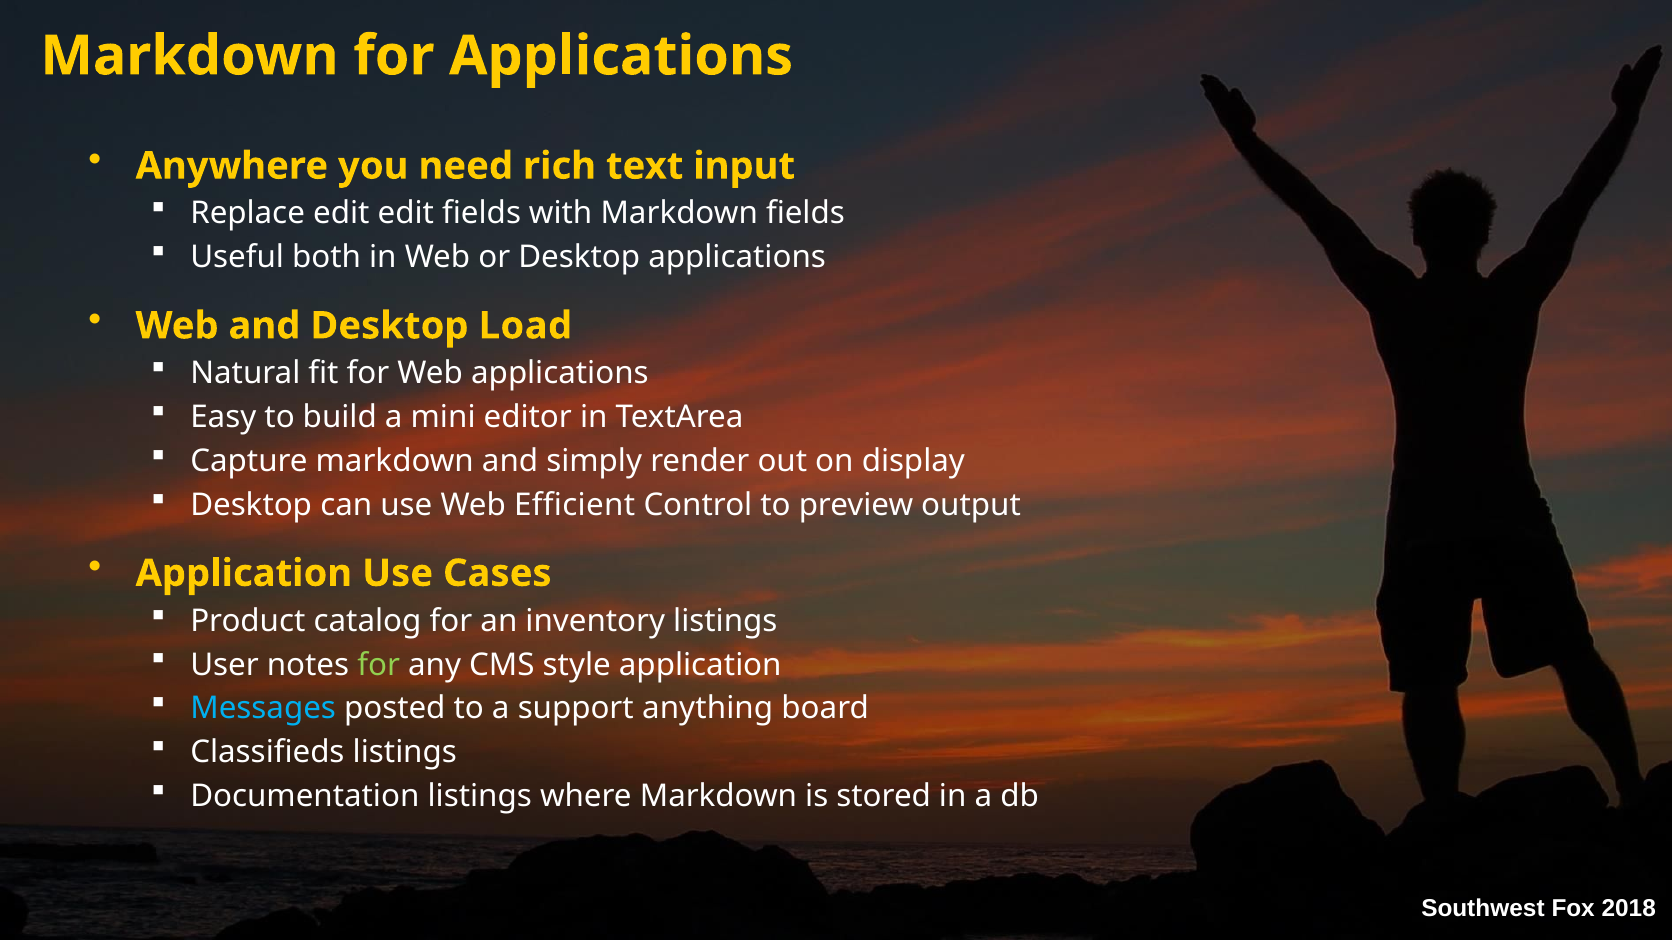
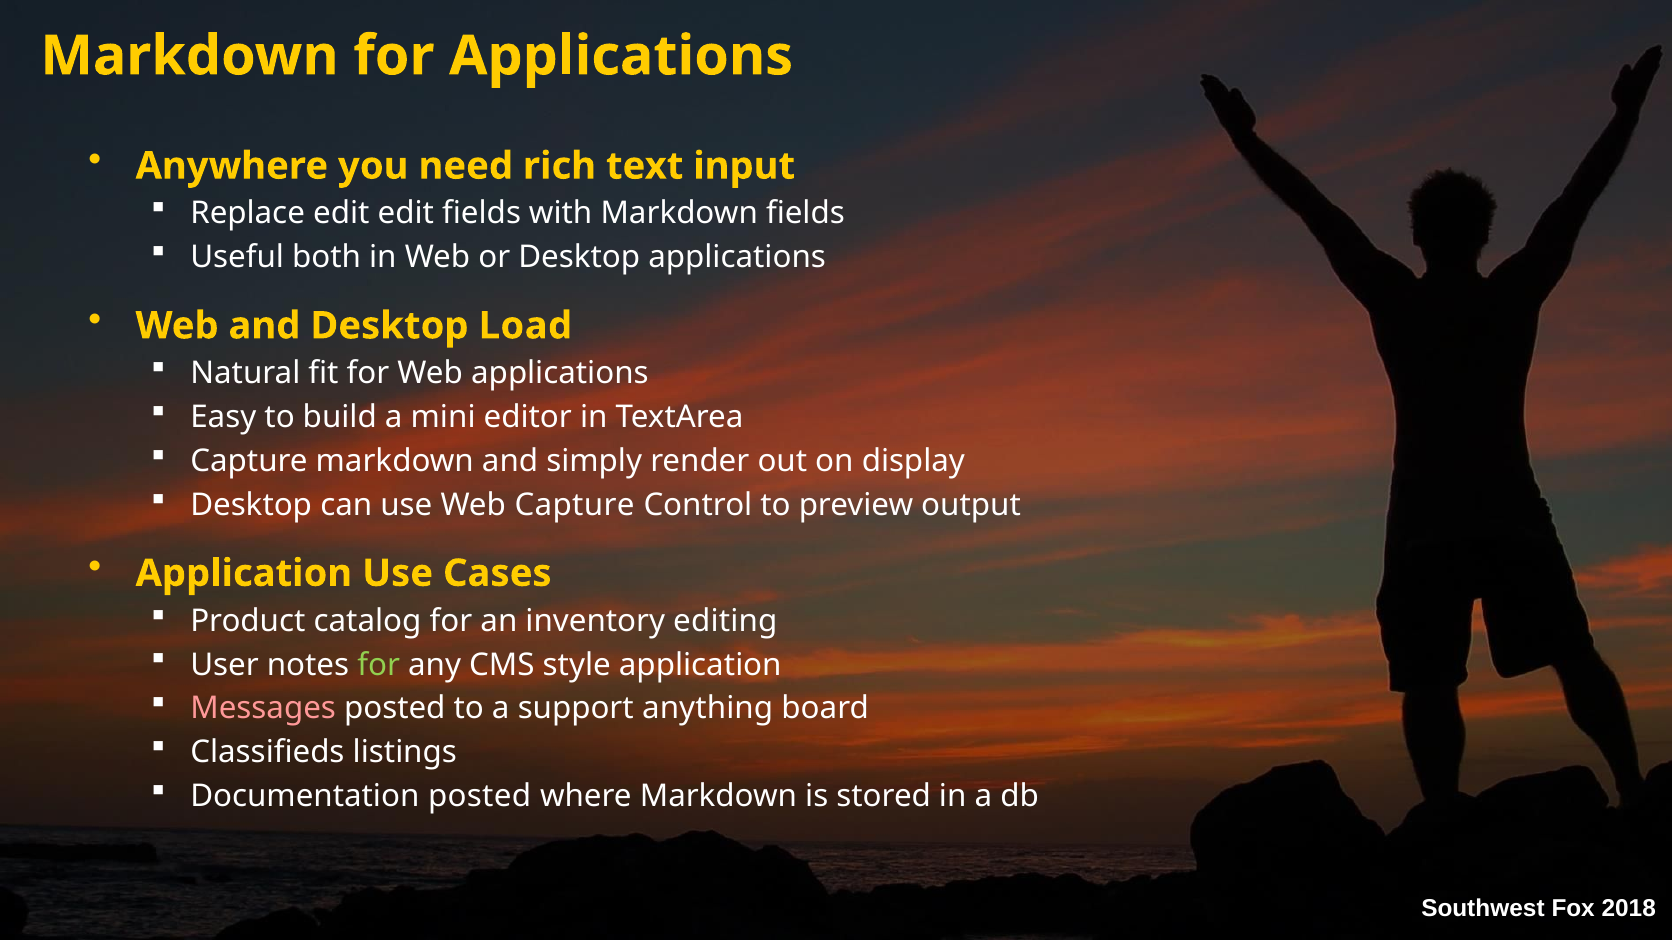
Web Efficient: Efficient -> Capture (575, 505)
inventory listings: listings -> editing (725, 621)
Messages colour: light blue -> pink (263, 709)
Documentation listings: listings -> posted (480, 797)
